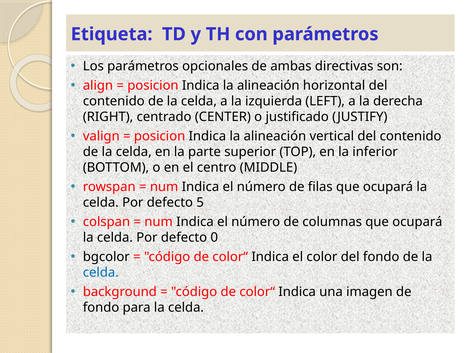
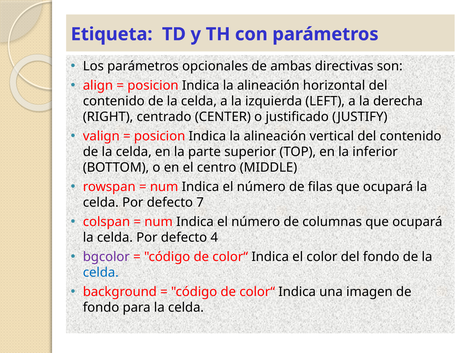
5: 5 -> 7 (200, 202)
0: 0 -> 4 (214, 237)
bgcolor colour: black -> purple (106, 256)
